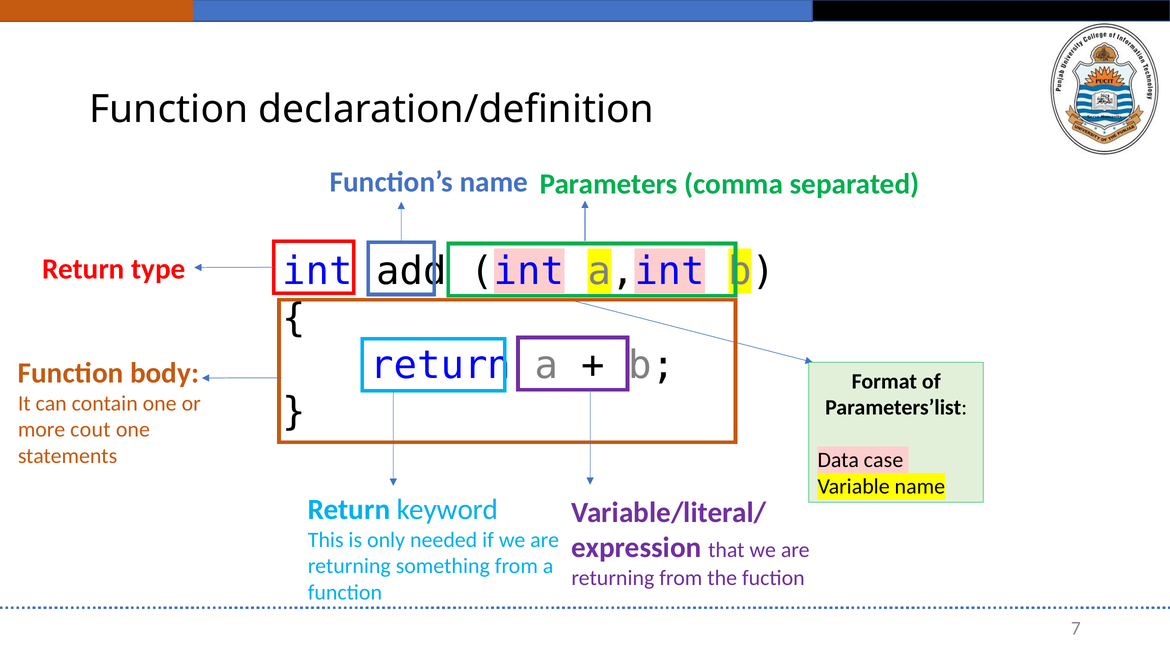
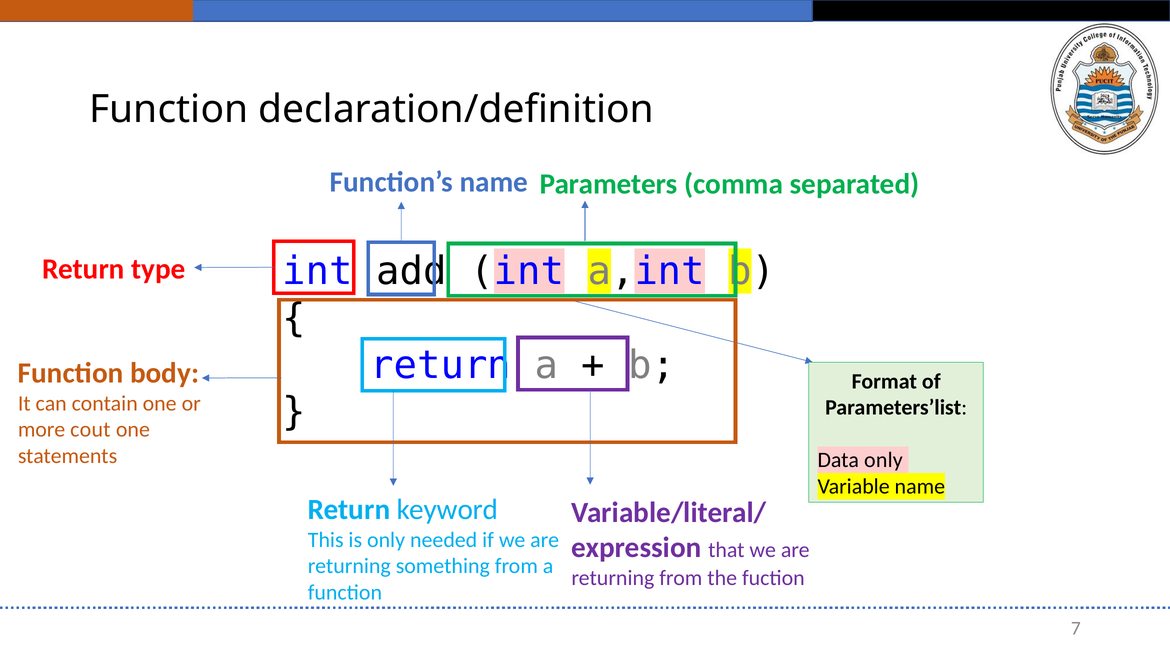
Data case: case -> only (883, 460)
